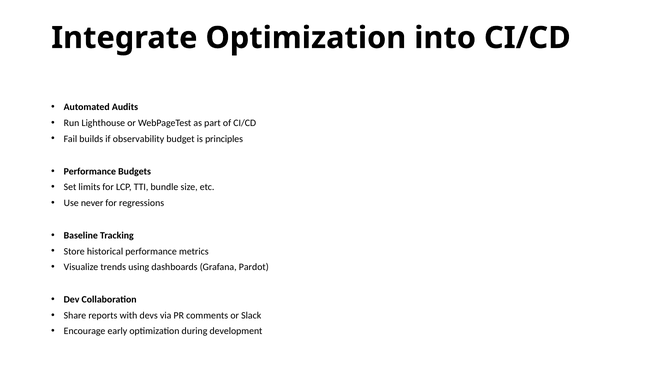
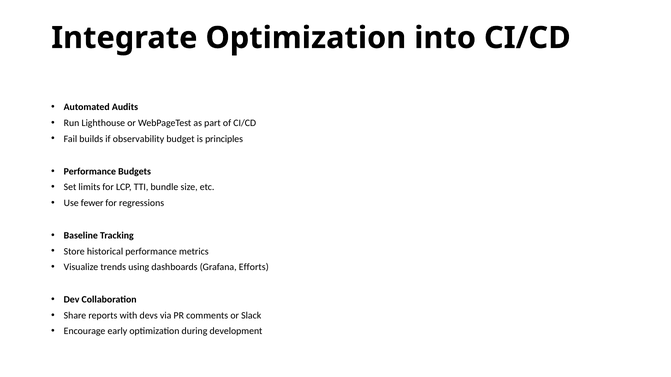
never: never -> fewer (92, 203)
Pardot: Pardot -> Efforts (254, 267)
